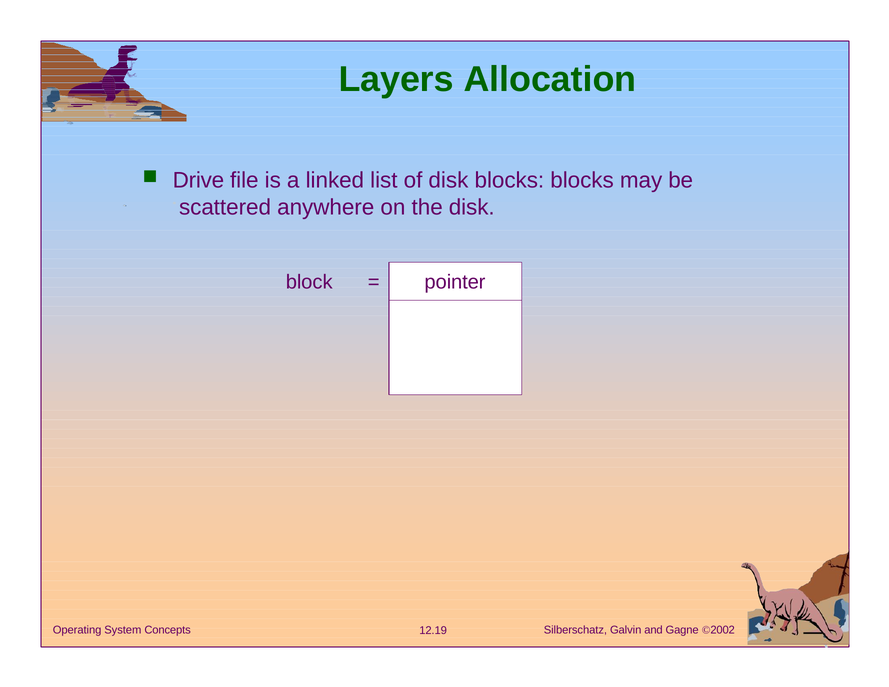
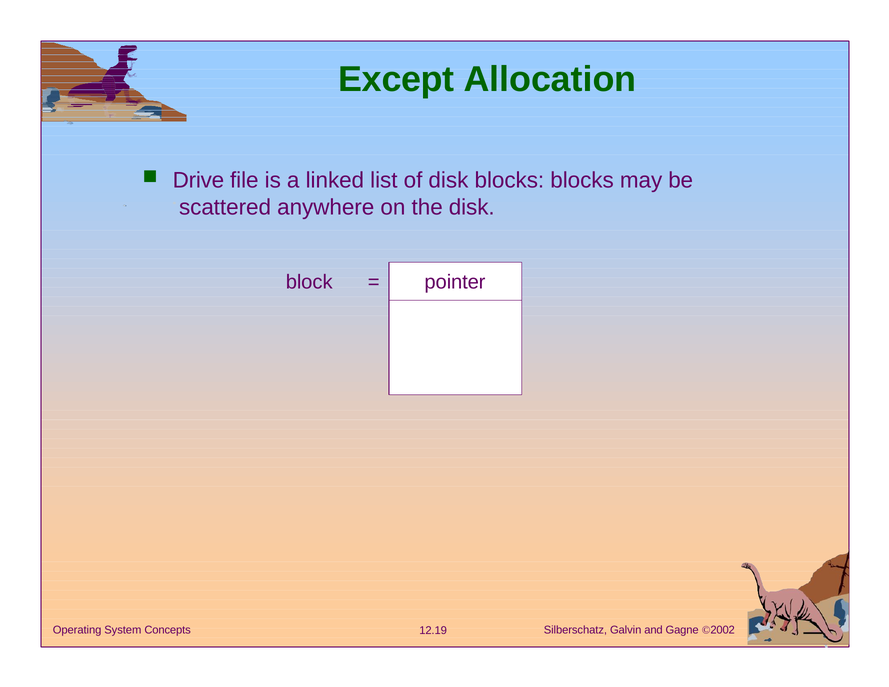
Layers: Layers -> Except (396, 80)
